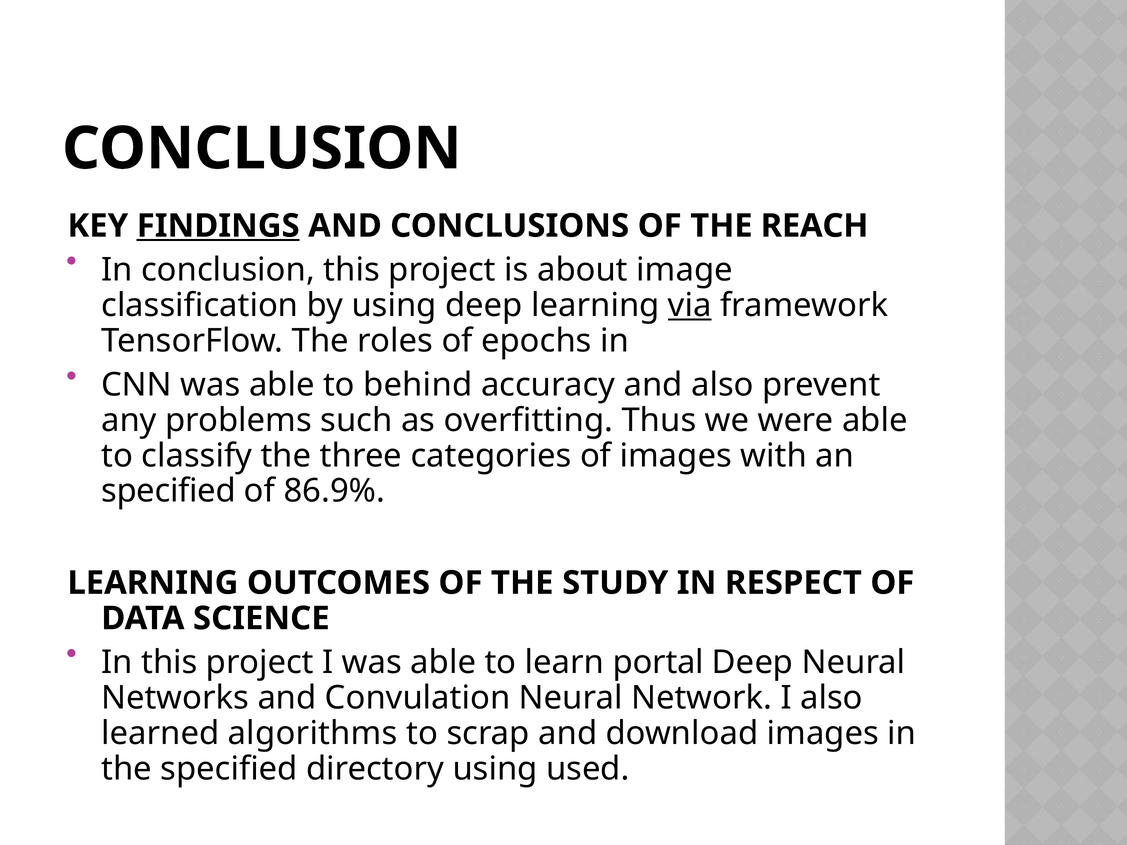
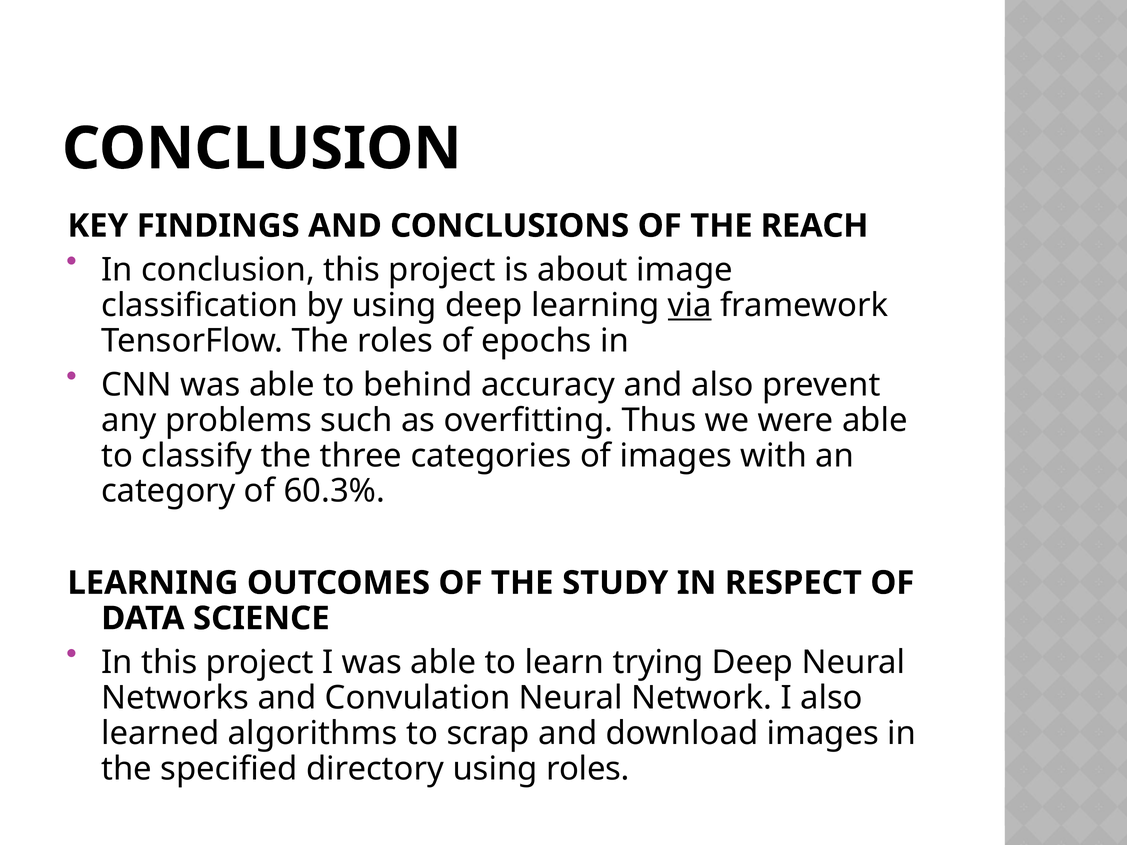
FINDINGS underline: present -> none (218, 226)
specified: specified -> category (168, 491)
86.9%: 86.9% -> 60.3% (334, 491)
portal: portal -> trying (658, 663)
using used: used -> roles (588, 769)
